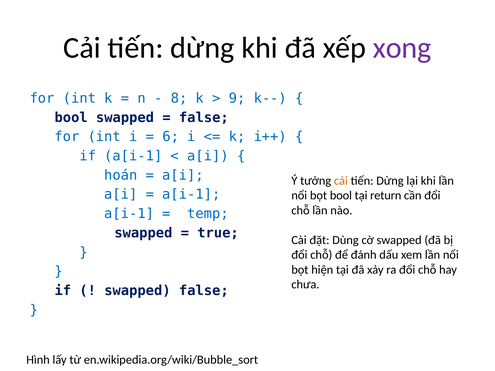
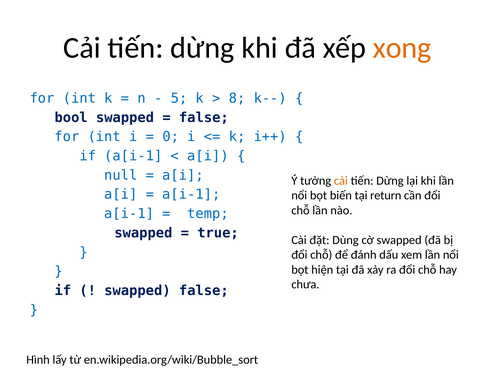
xong colour: purple -> orange (402, 48)
8: 8 -> 5 (179, 98)
9: 9 -> 8 (237, 98)
6: 6 -> 0 (171, 137)
hoán: hoán -> null (121, 175)
bọt bool: bool -> biến (341, 196)
